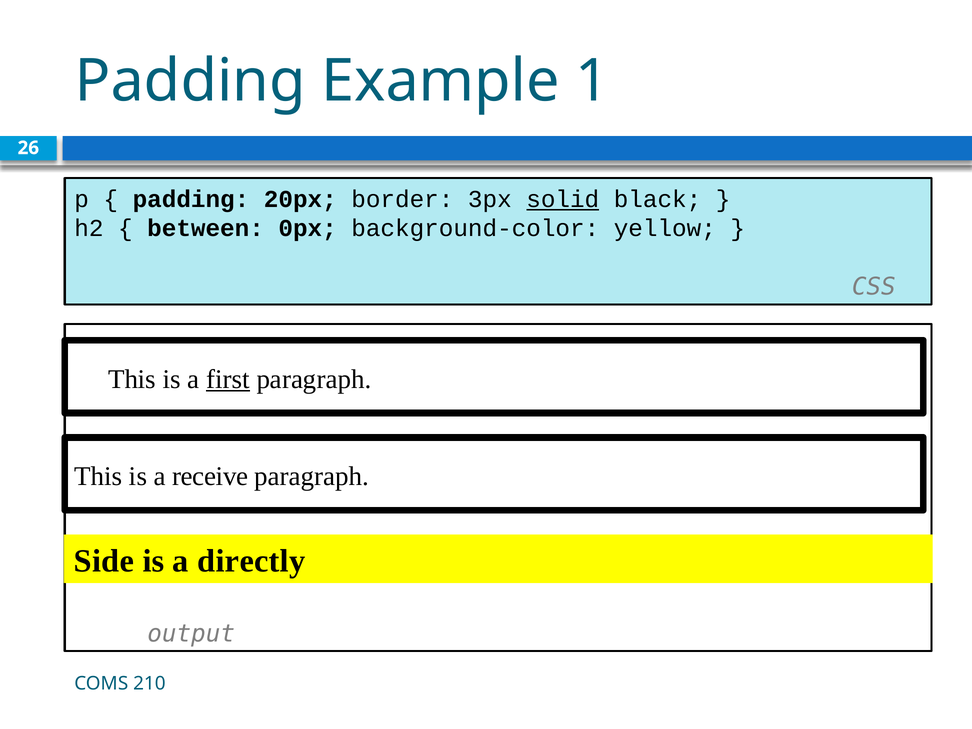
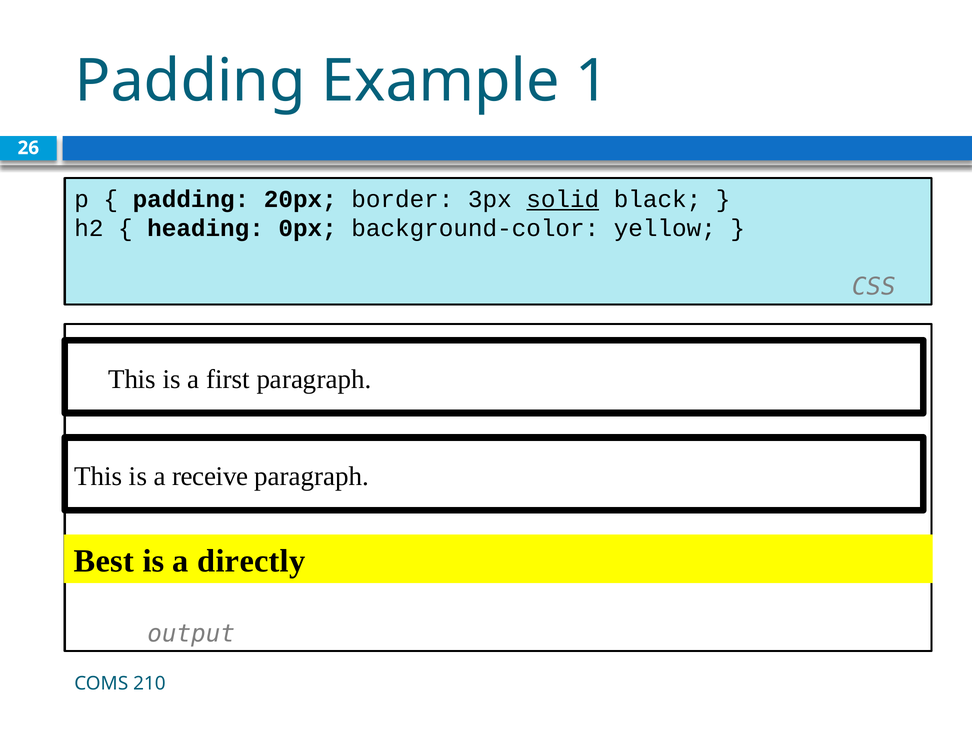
between: between -> heading (206, 228)
first underline: present -> none (228, 379)
Side: Side -> Best (104, 561)
